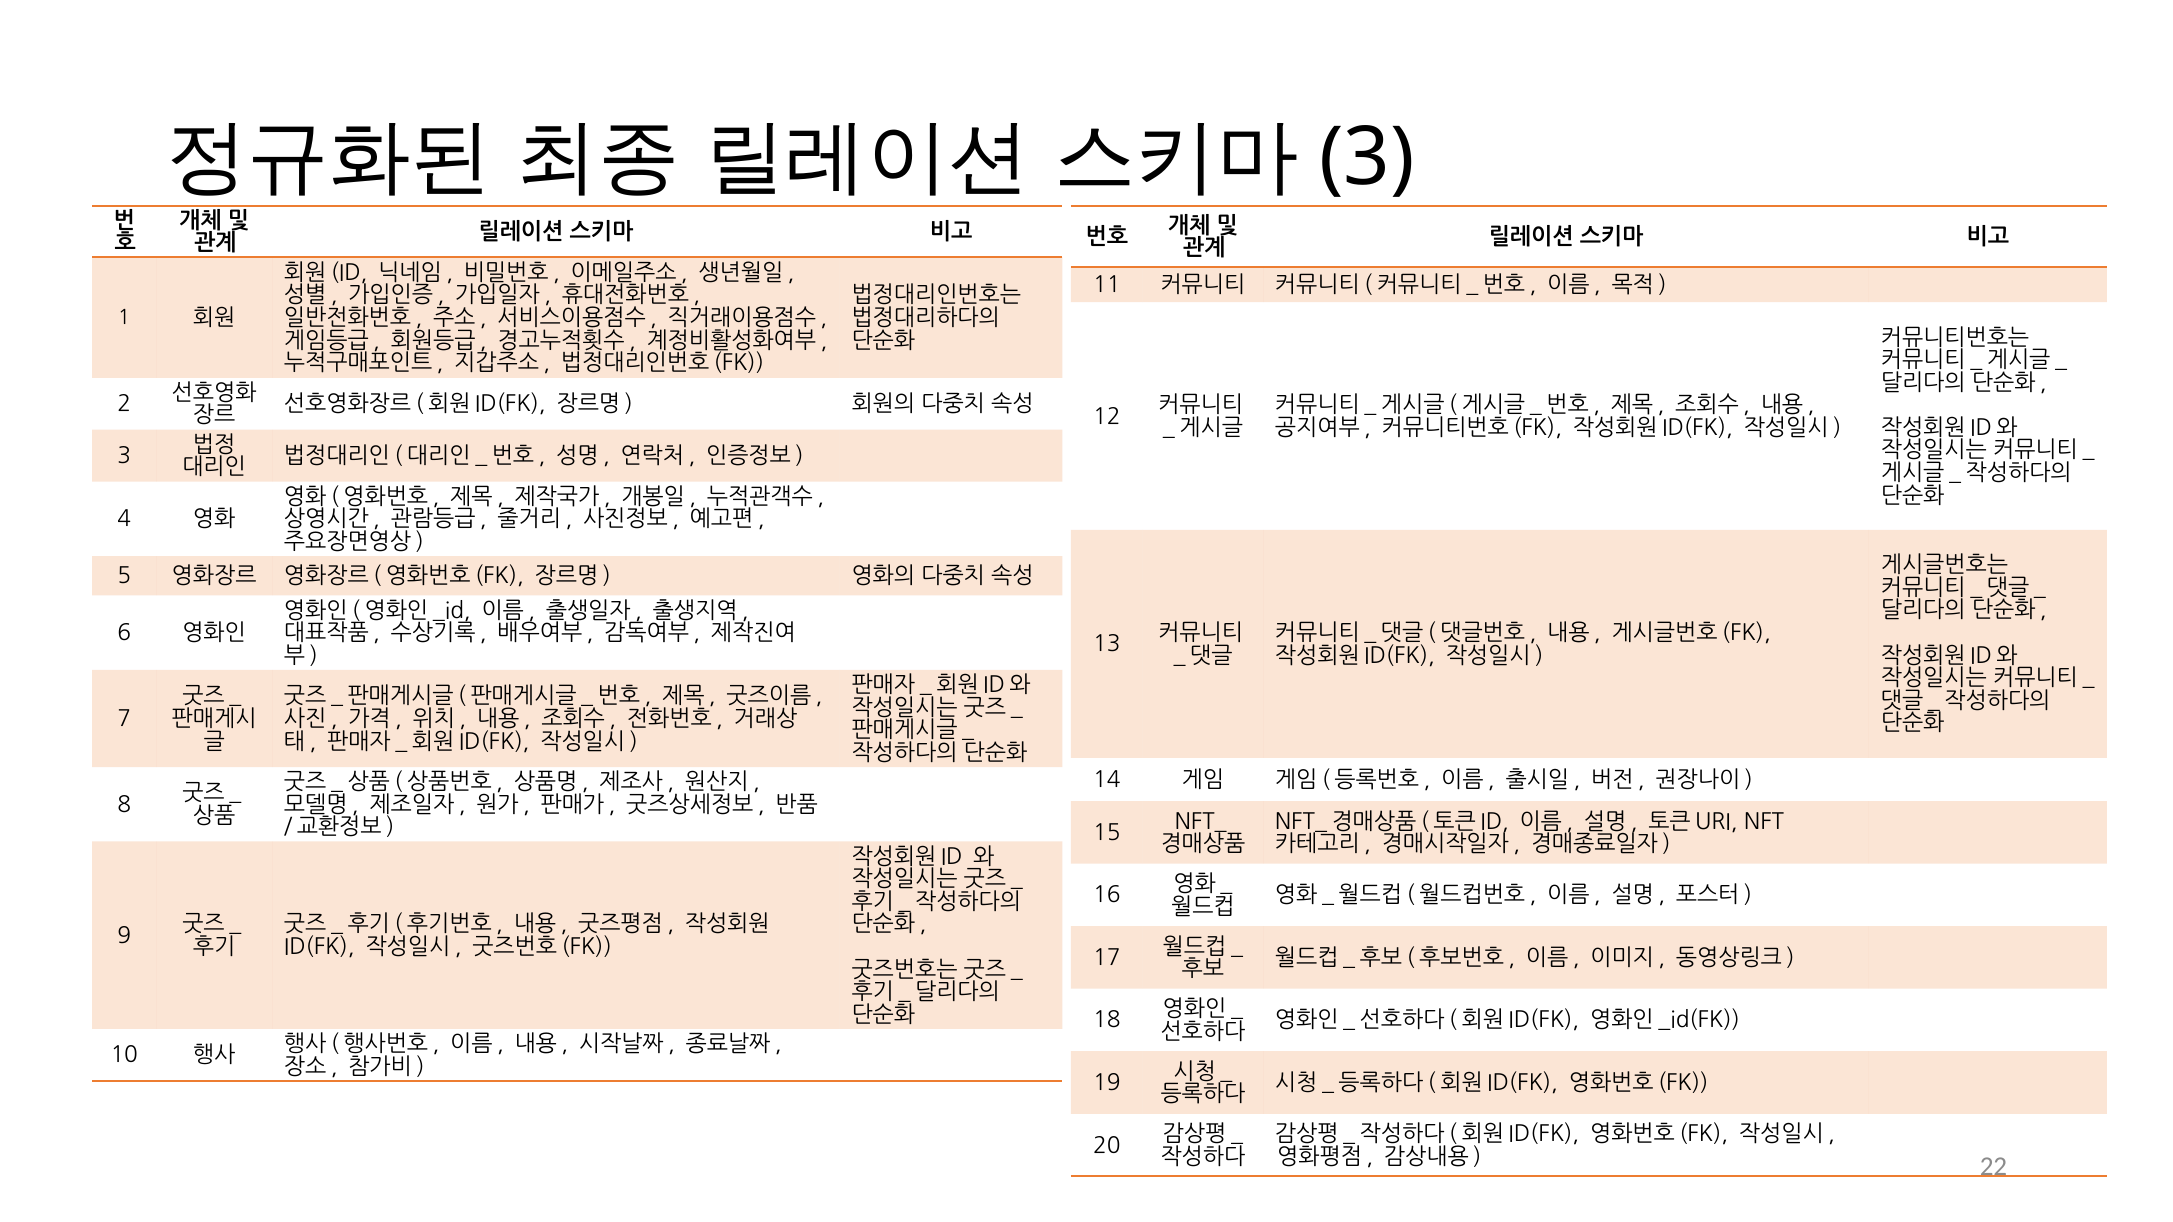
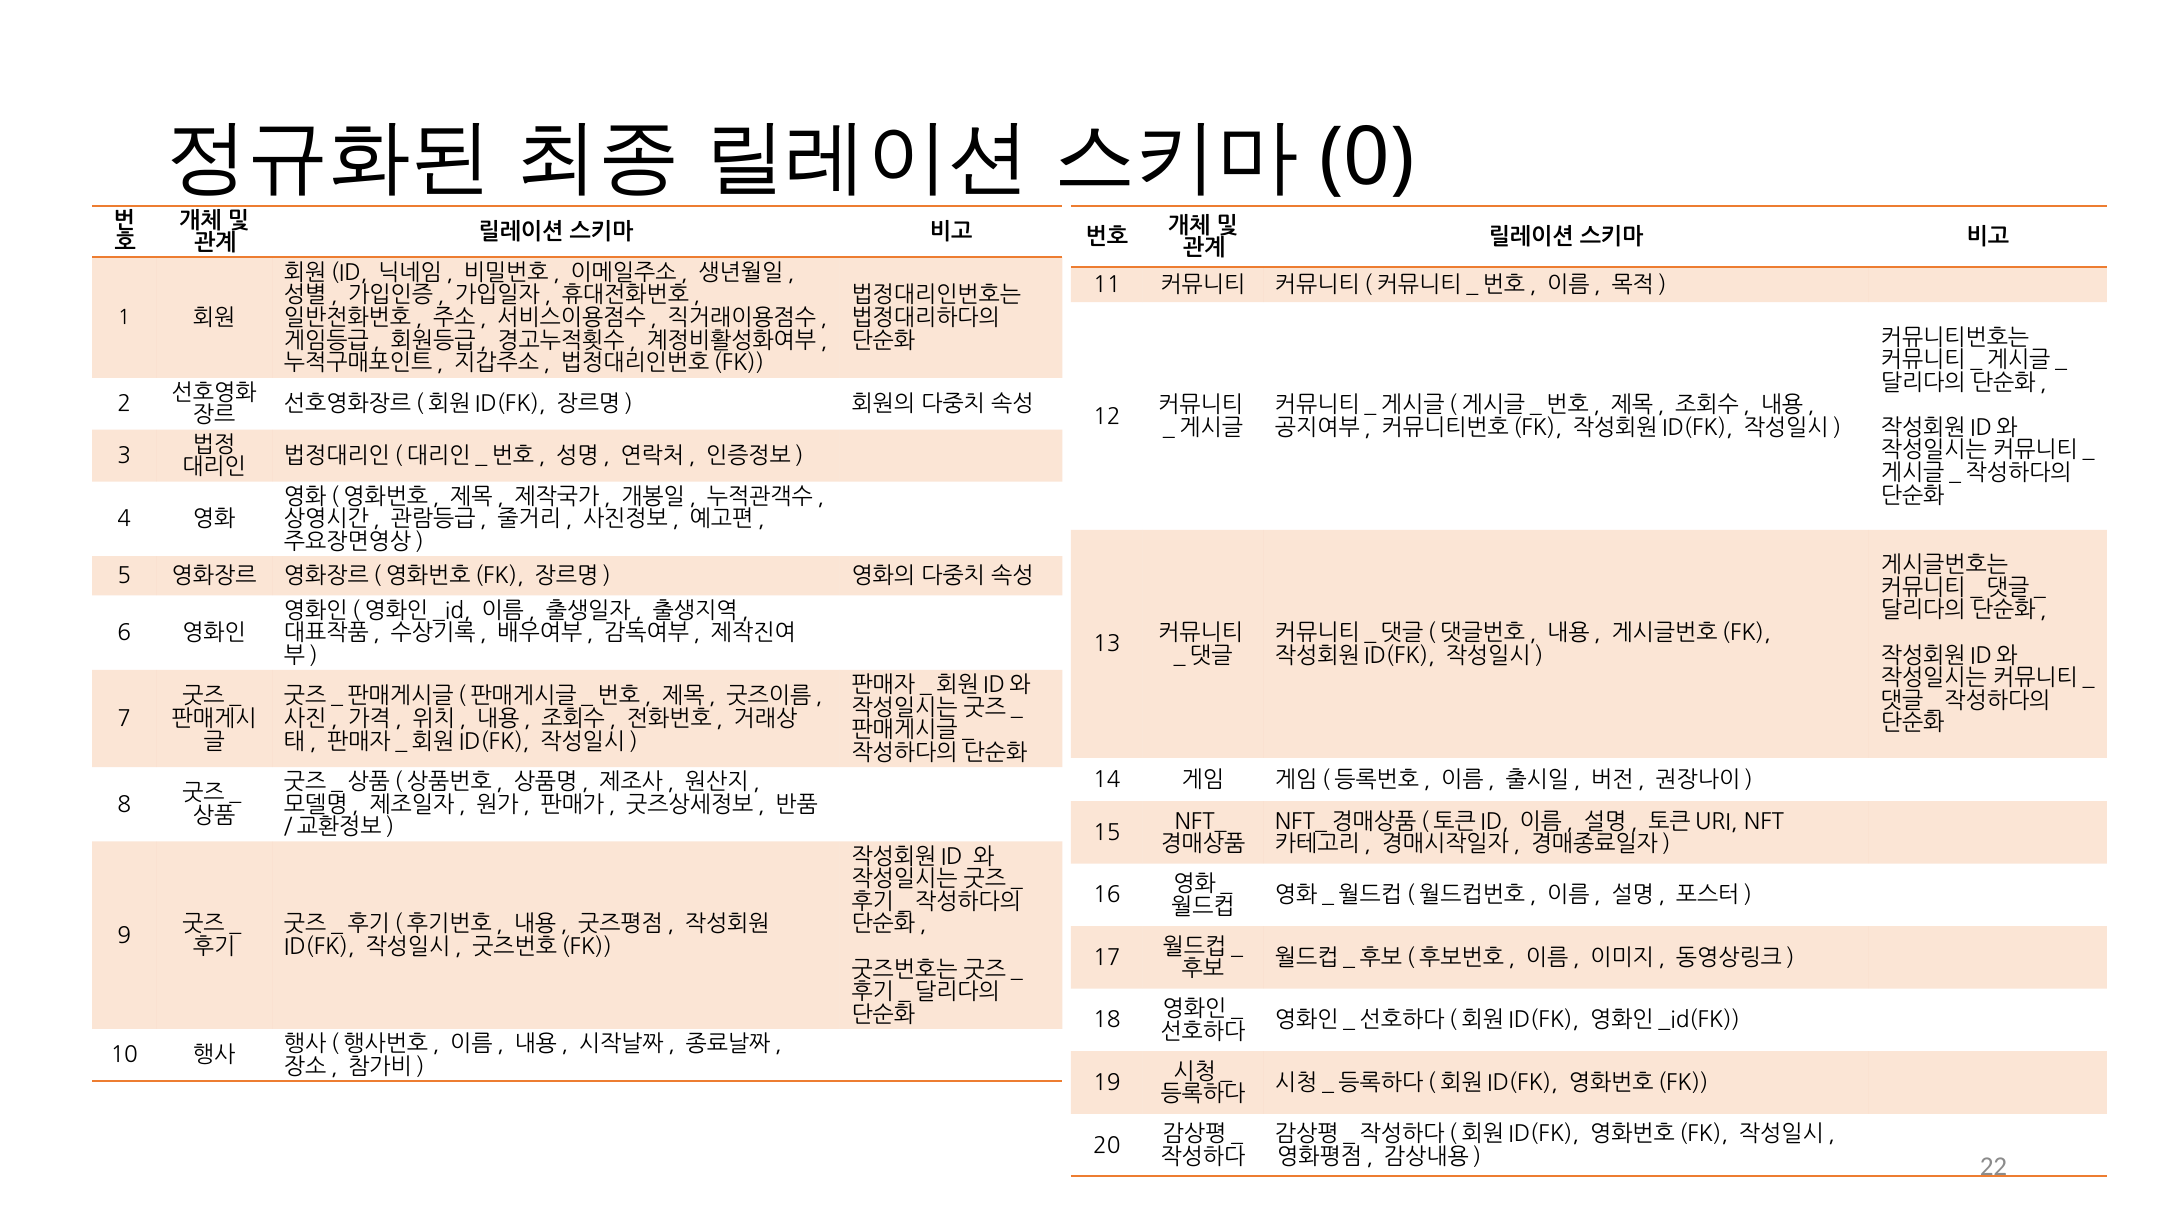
3: 3 -> 0 (1367, 158)
